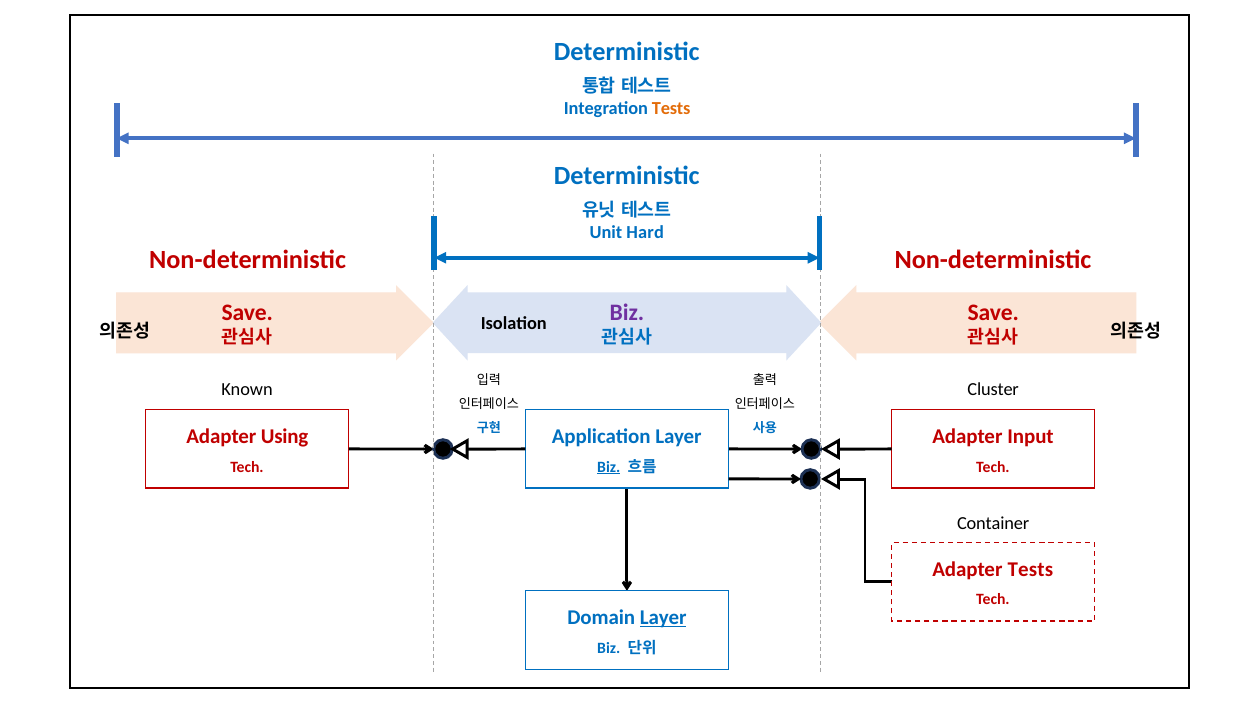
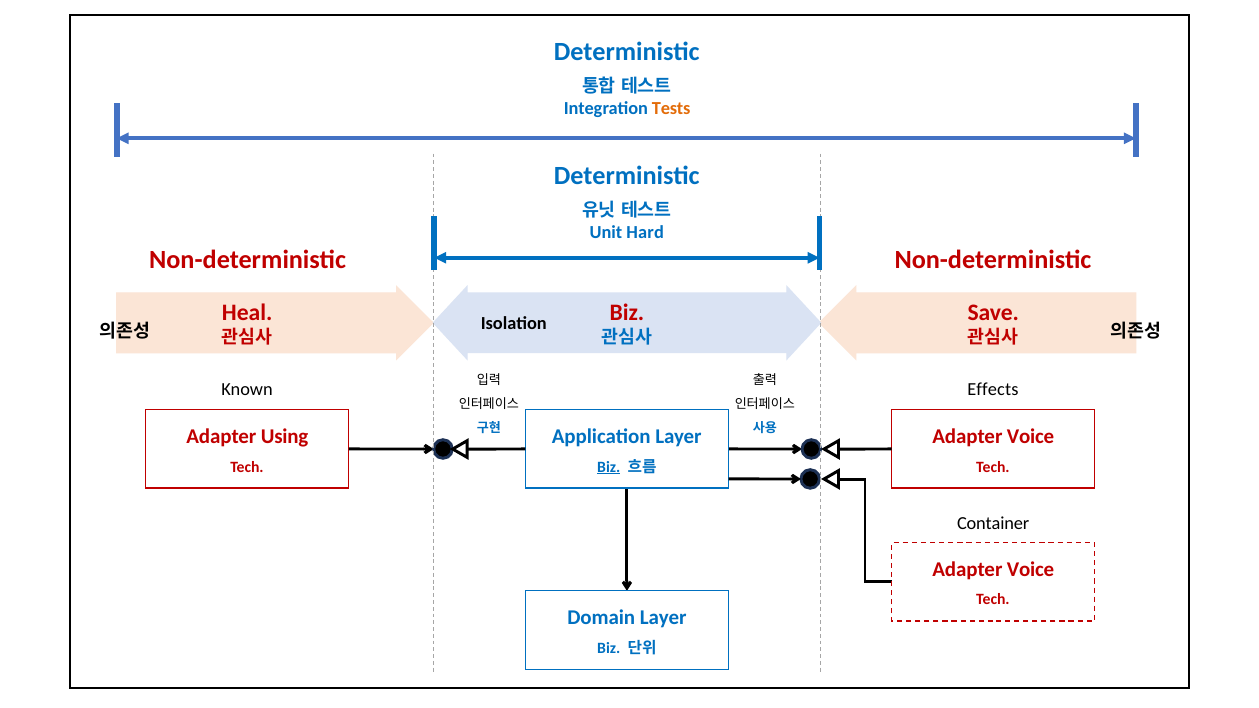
Save: Save -> Heal (247, 312)
Biz colour: purple -> red (627, 312)
Cluster: Cluster -> Effects (993, 390)
Input: Input -> Voice (1031, 437)
Tests: Tests -> Voice (1031, 570)
Layer underline: present -> none (663, 618)
